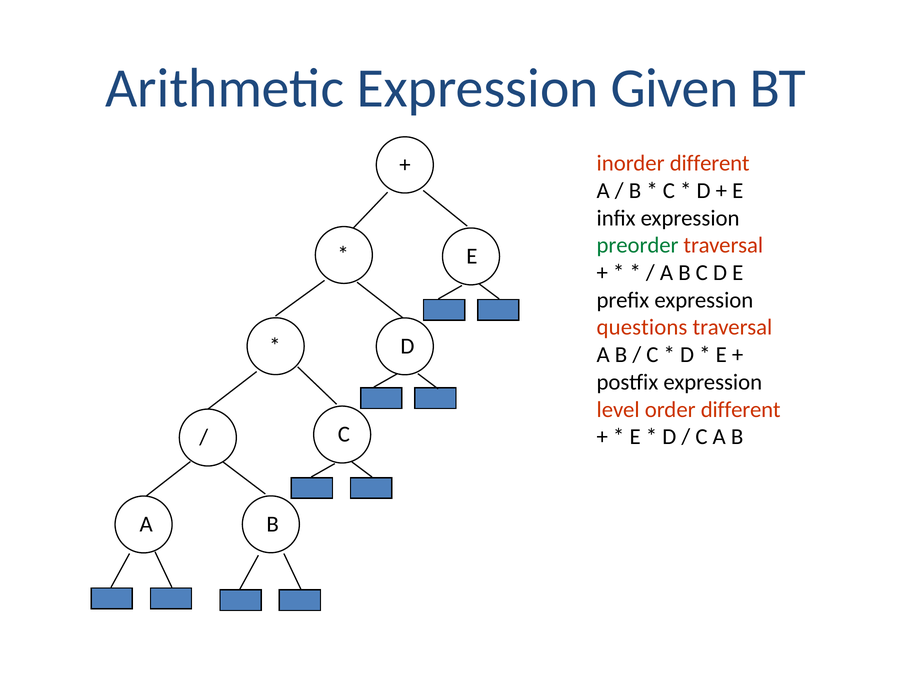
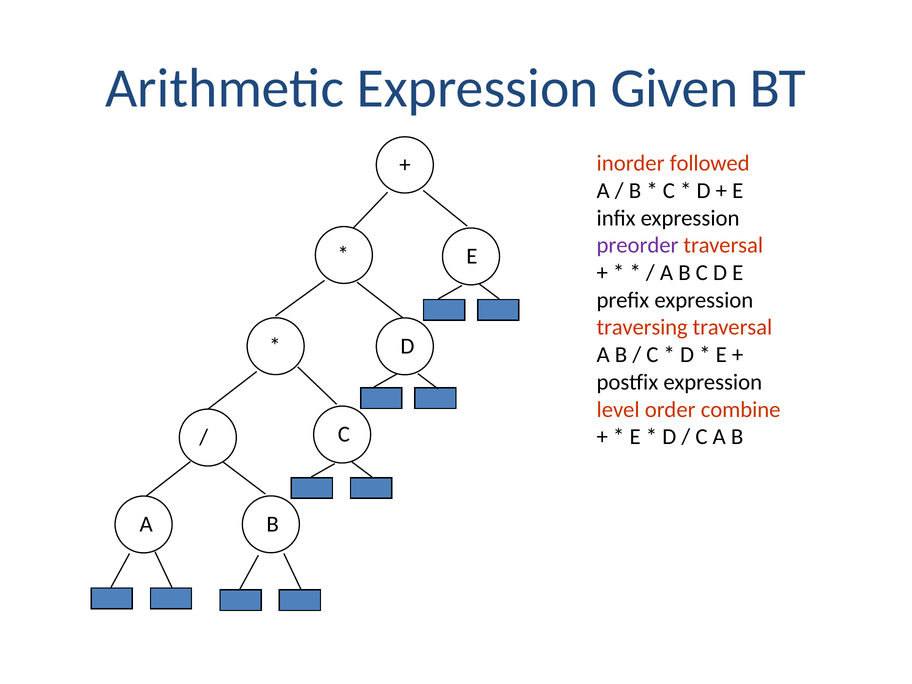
inorder different: different -> followed (710, 163)
preorder colour: green -> purple (638, 245)
questions: questions -> traversing (642, 327)
order different: different -> combine (741, 410)
